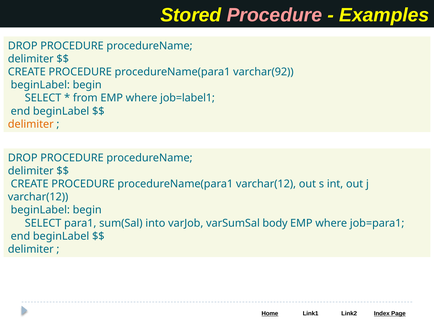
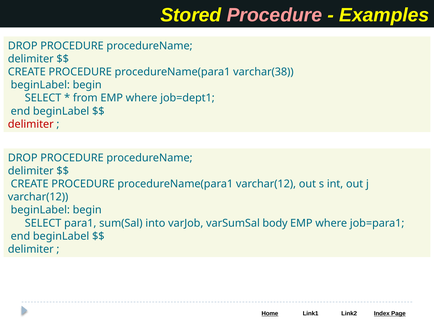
varchar(92: varchar(92 -> varchar(38 (263, 72)
job=label1: job=label1 -> job=dept1 (187, 98)
delimiter colour: orange -> red (31, 124)
